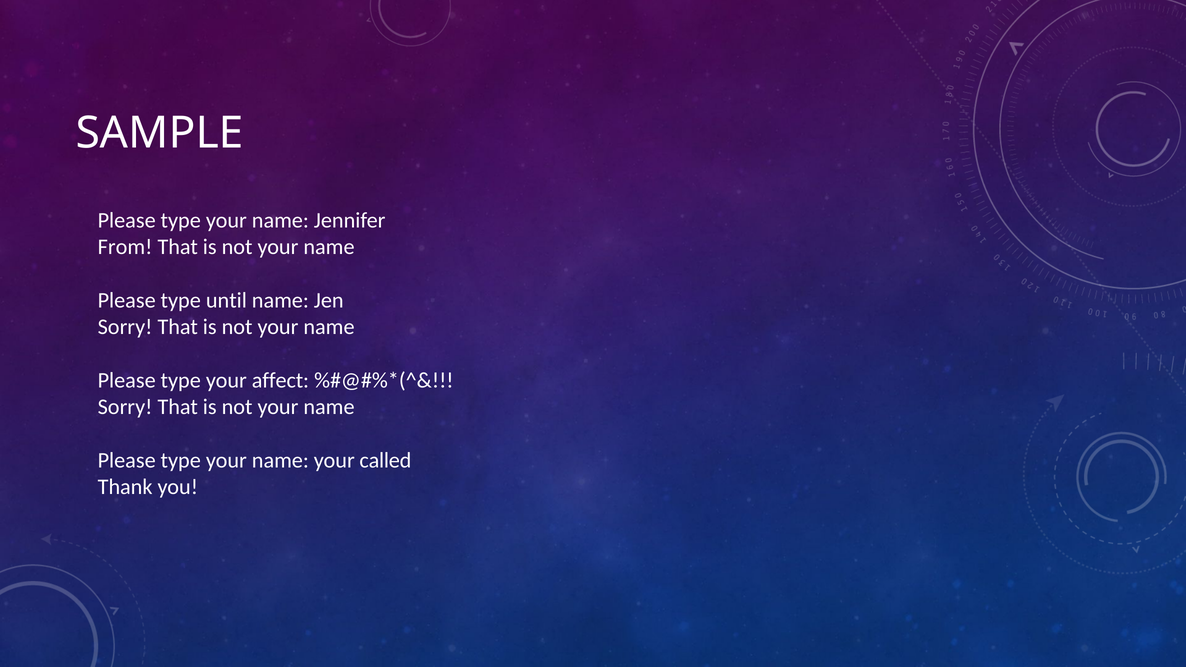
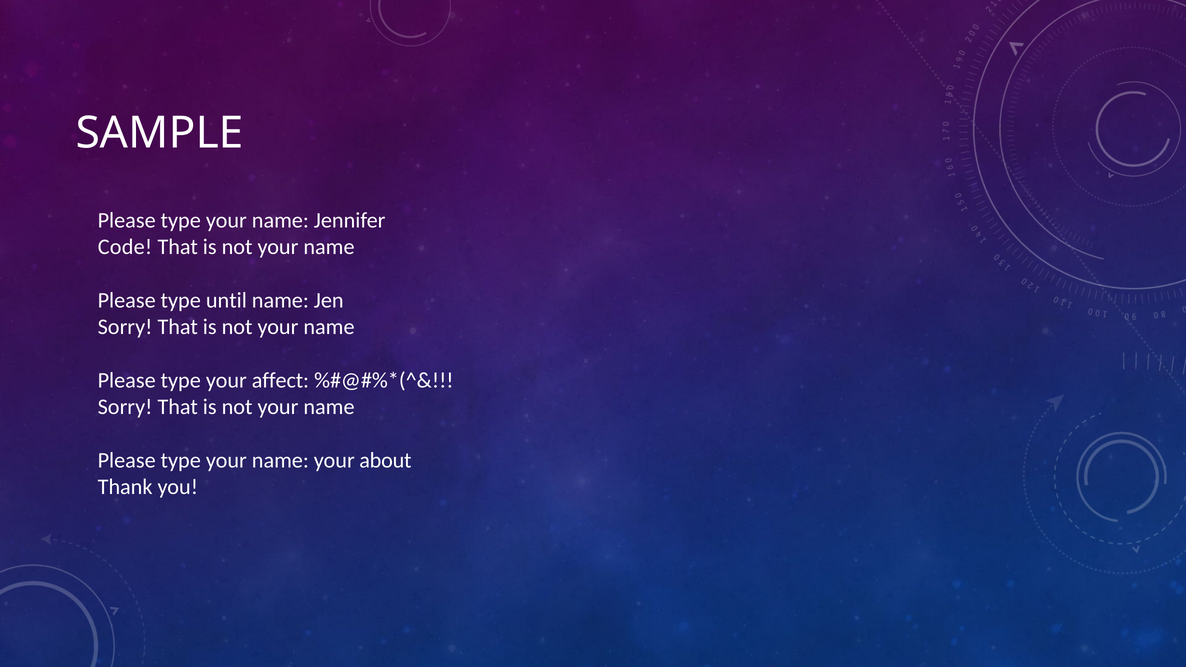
From: From -> Code (125, 247)
called: called -> about (385, 460)
